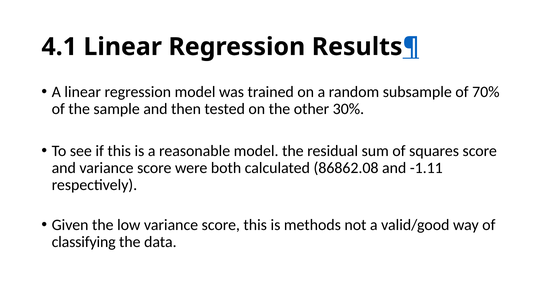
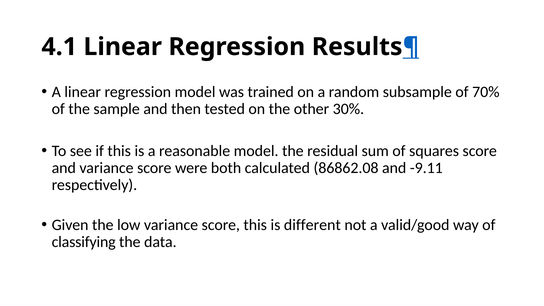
-1.11: -1.11 -> -9.11 (426, 168)
methods: methods -> different (312, 225)
